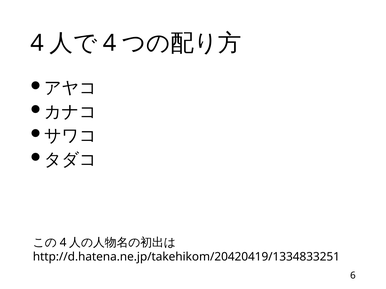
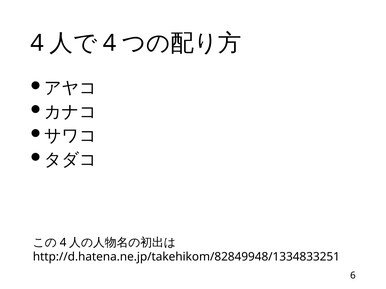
http://d.hatena.ne.jp/takehikom/20420419/1334833251: http://d.hatena.ne.jp/takehikom/20420419/1334833251 -> http://d.hatena.ne.jp/takehikom/82849948/1334833251 (186, 257)
